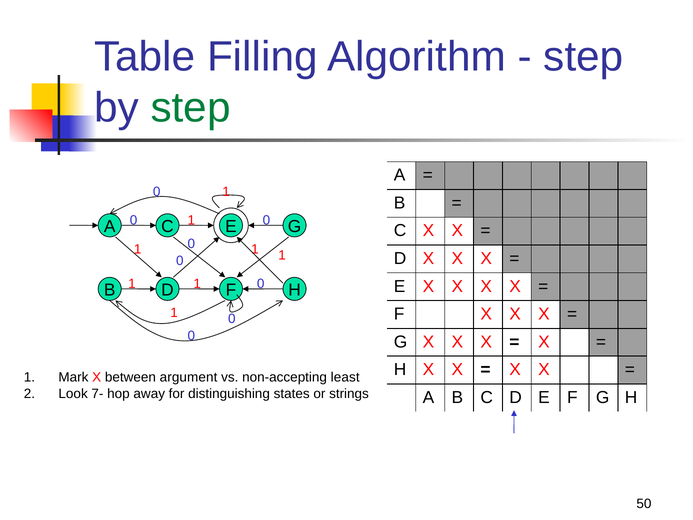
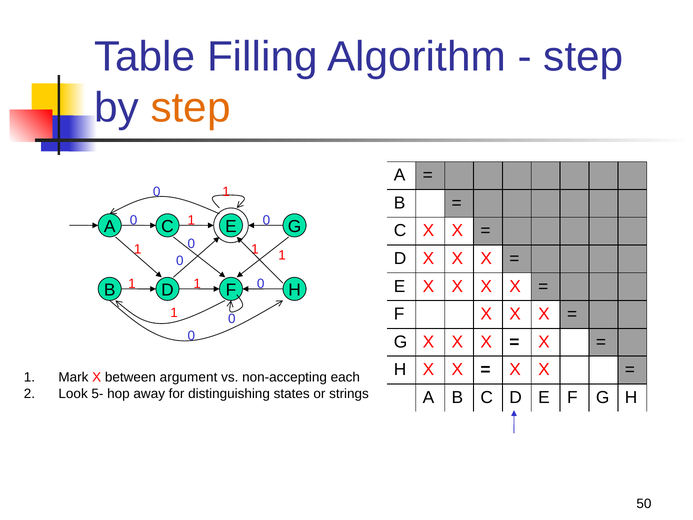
step colour: green -> orange (191, 107)
least: least -> each (345, 377)
7-: 7- -> 5- (97, 394)
